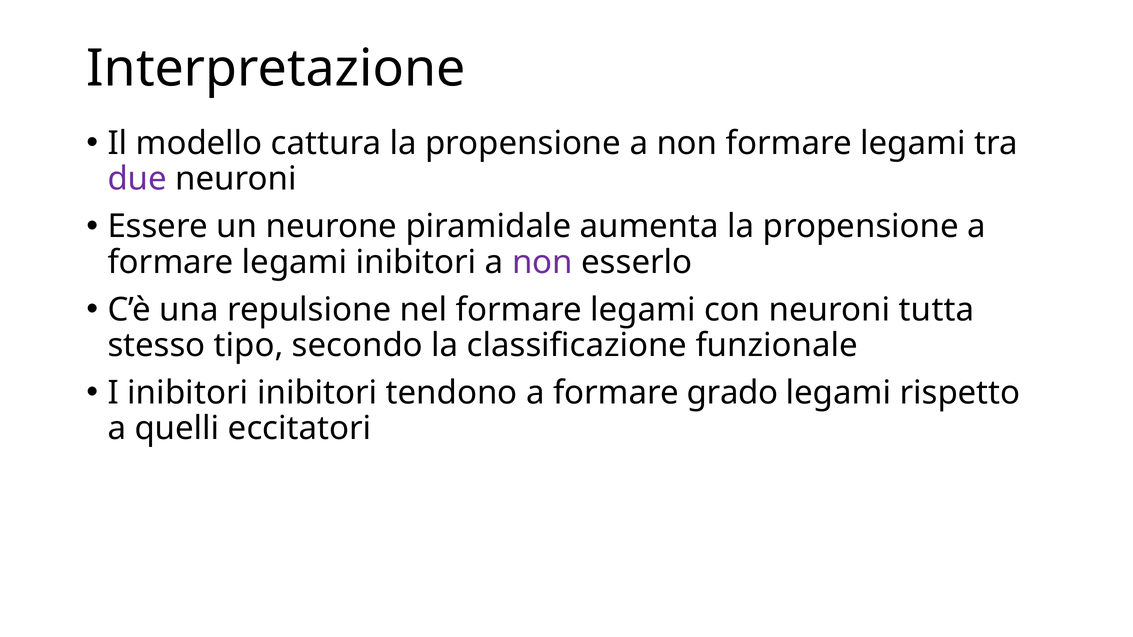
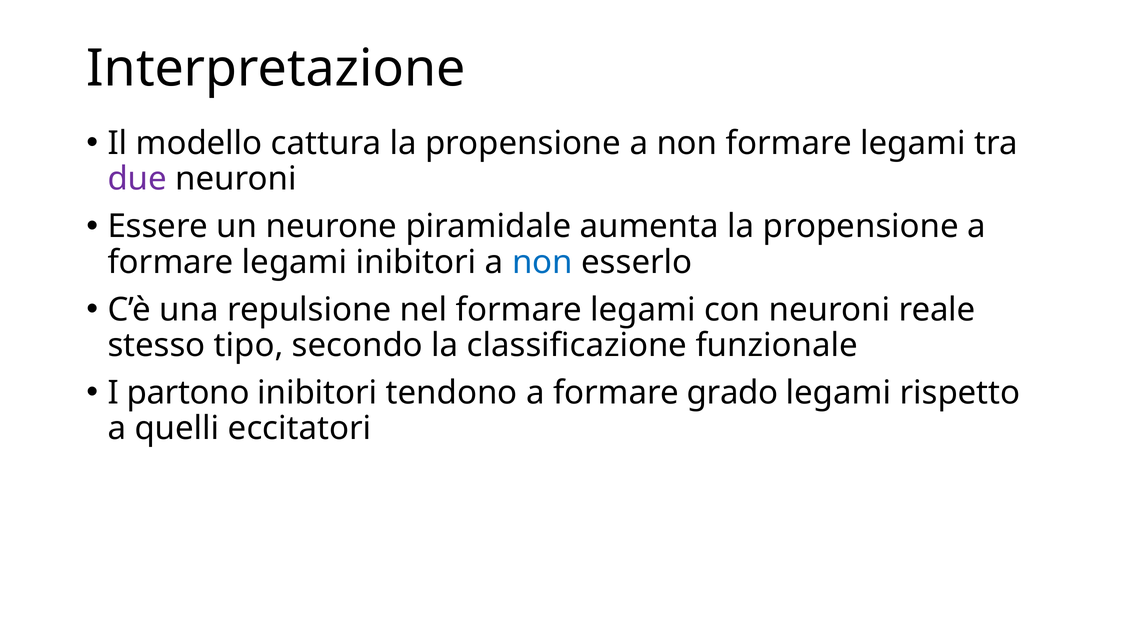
non colour: purple -> blue (542, 262)
tutta: tutta -> reale (937, 310)
I inibitori: inibitori -> partono (188, 393)
